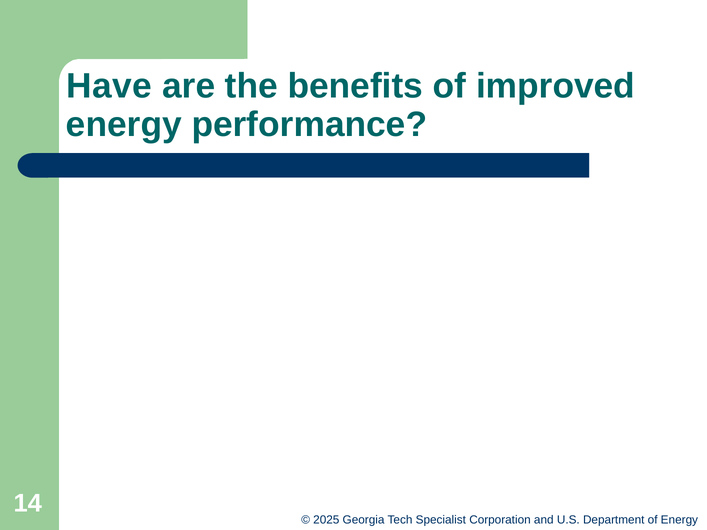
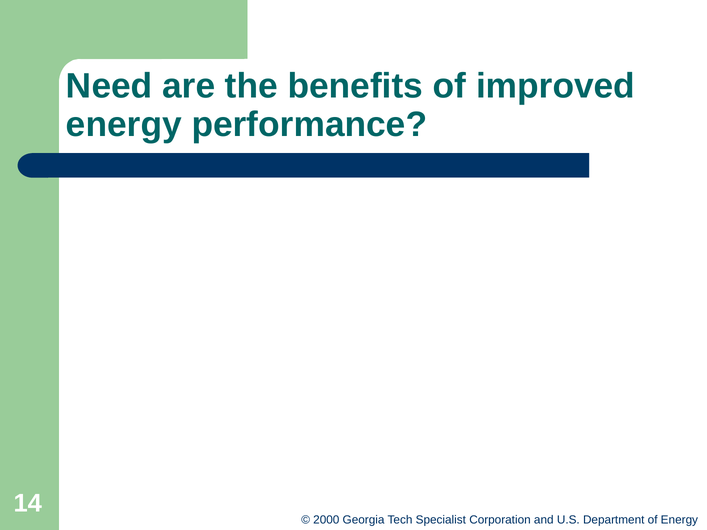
Have: Have -> Need (109, 86)
2025: 2025 -> 2000 (326, 520)
